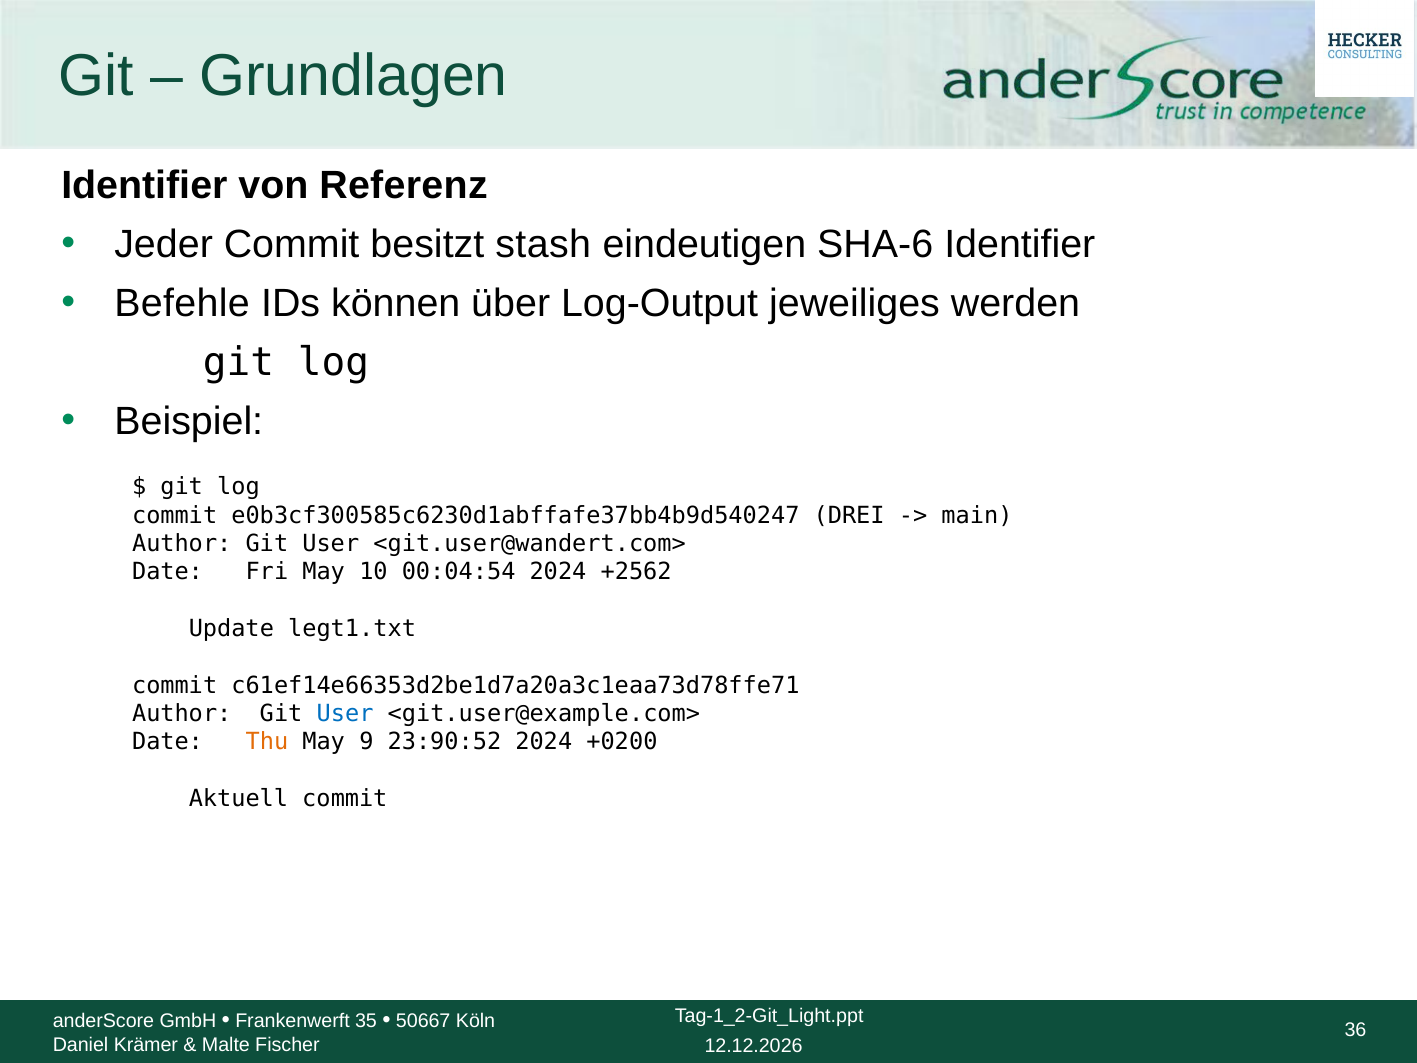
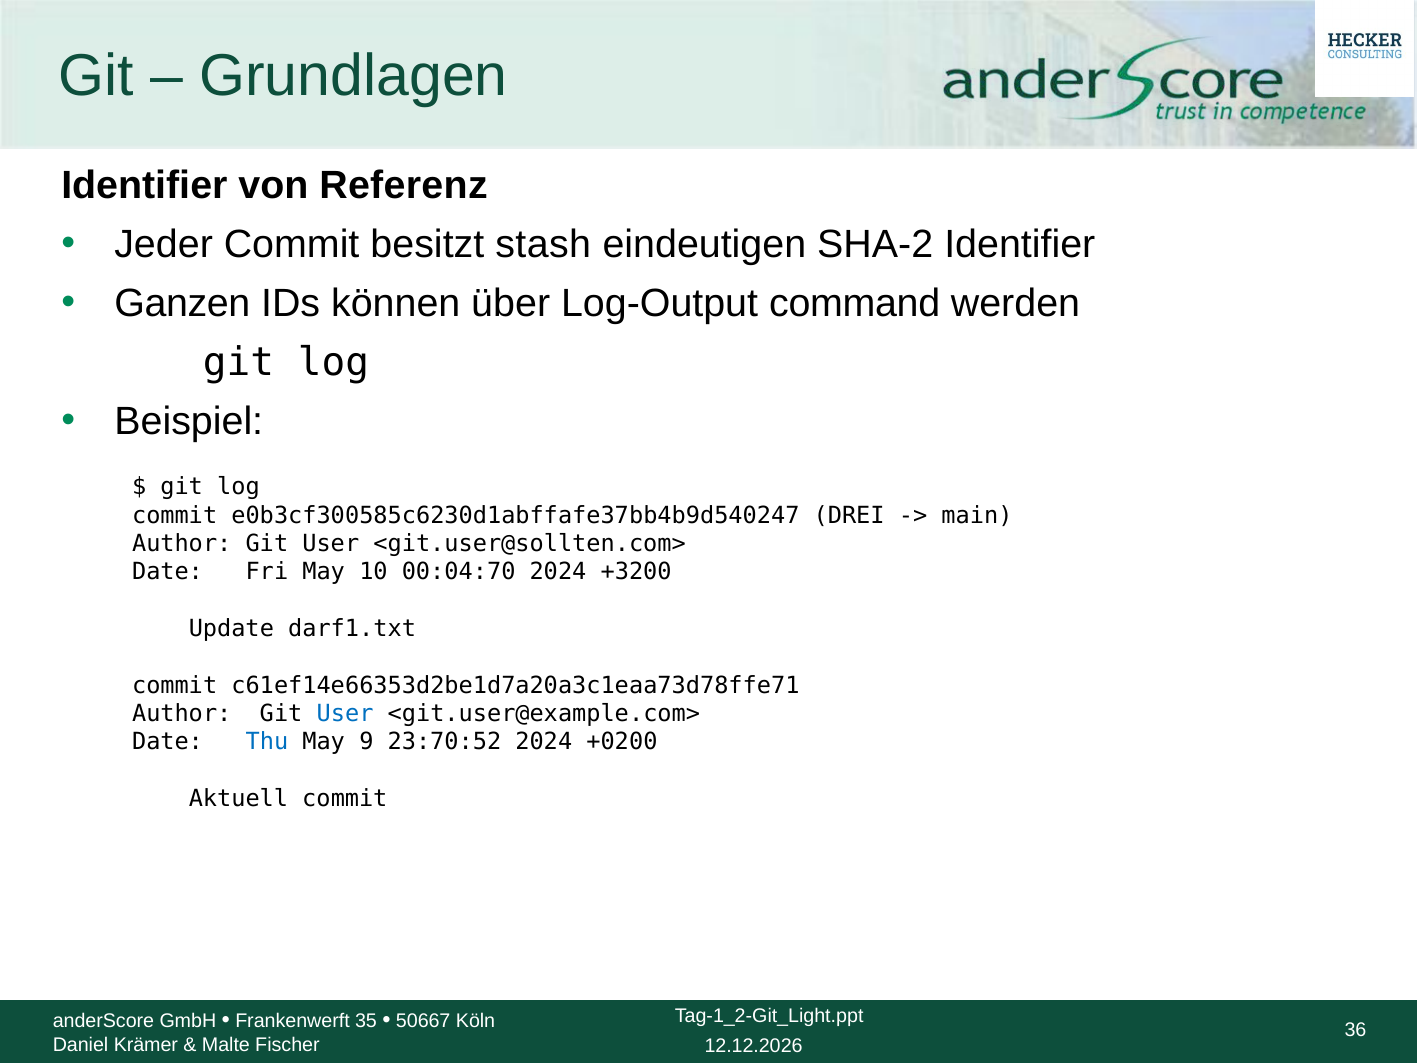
SHA-6: SHA-6 -> SHA-2 (875, 245)
Befehle: Befehle -> Ganzen (182, 304)
jeweiliges: jeweiliges -> command (855, 304)
<git.user@wandert.com>: <git.user@wandert.com> -> <git.user@sollten.com> (530, 544)
00:04:54: 00:04:54 -> 00:04:70 (459, 572)
+2562: +2562 -> +3200 (636, 572)
legt1.txt: legt1.txt -> darf1.txt (352, 629)
Thu colour: orange -> blue (267, 742)
23:90:52: 23:90:52 -> 23:70:52 (444, 742)
